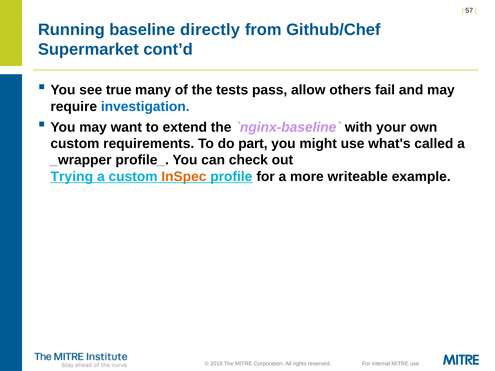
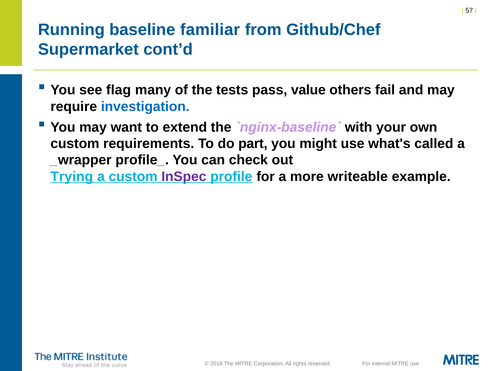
directly: directly -> familiar (210, 30)
true: true -> flag (119, 90)
allow: allow -> value (308, 90)
InSpec colour: orange -> purple (184, 177)
